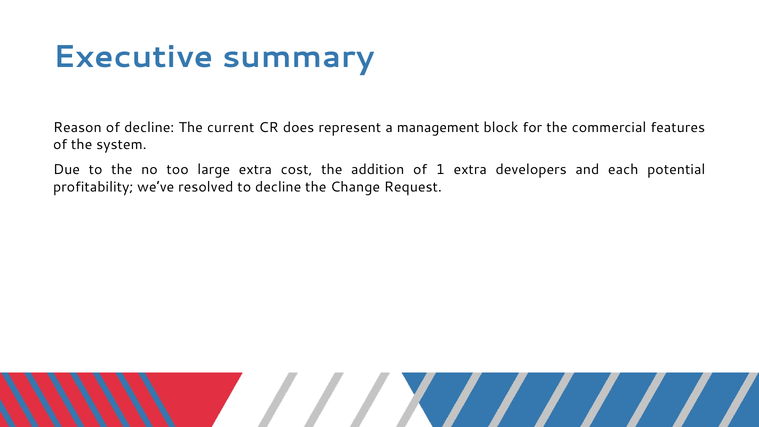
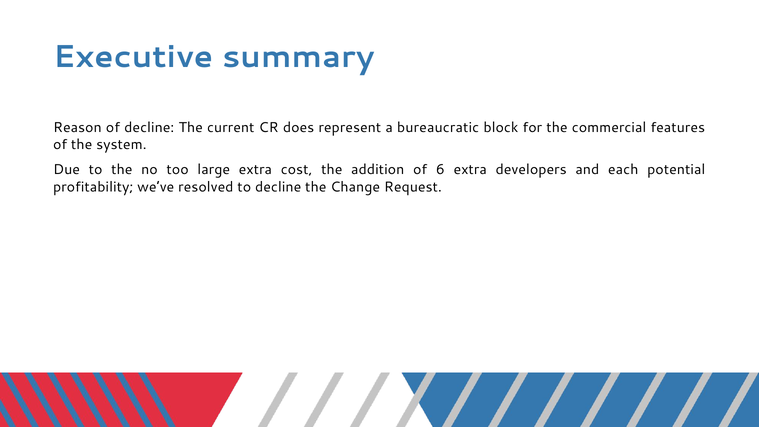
management: management -> bureaucratic (438, 128)
1: 1 -> 6 (440, 170)
